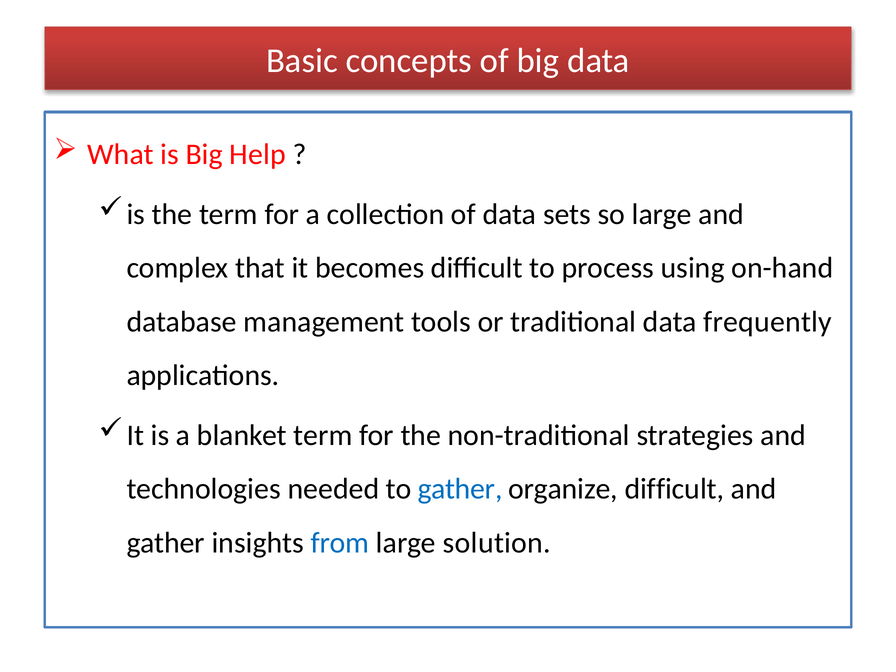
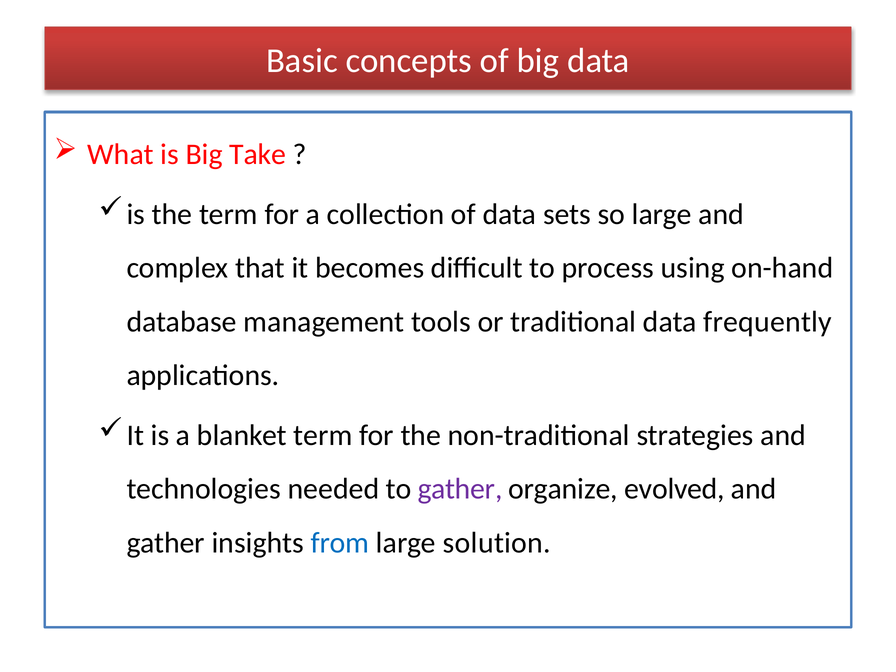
Help: Help -> Take (258, 154)
gather colour: blue -> purple (460, 489)
organize difficult: difficult -> evolved (674, 489)
